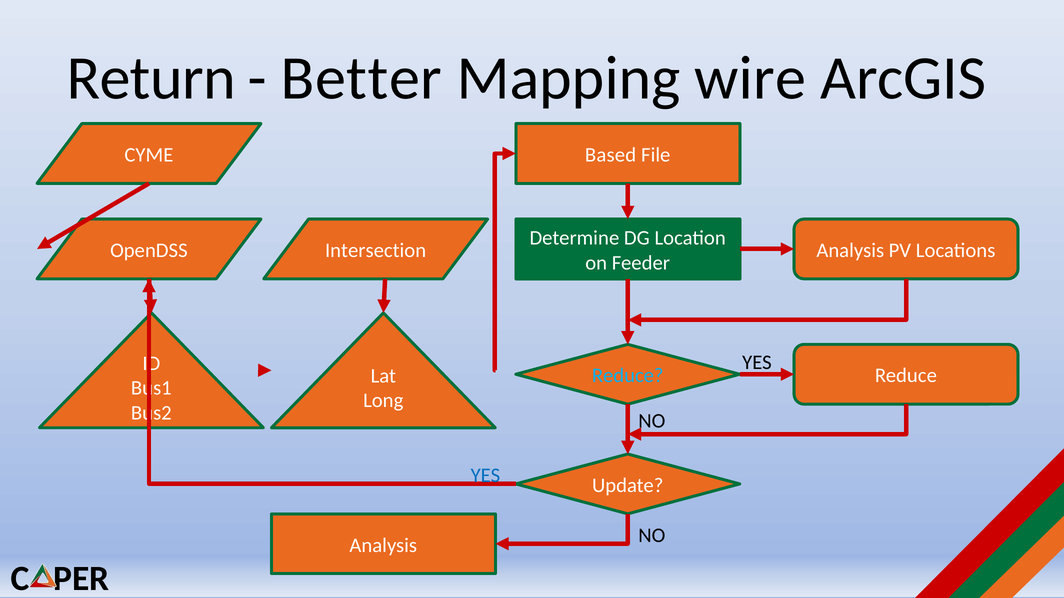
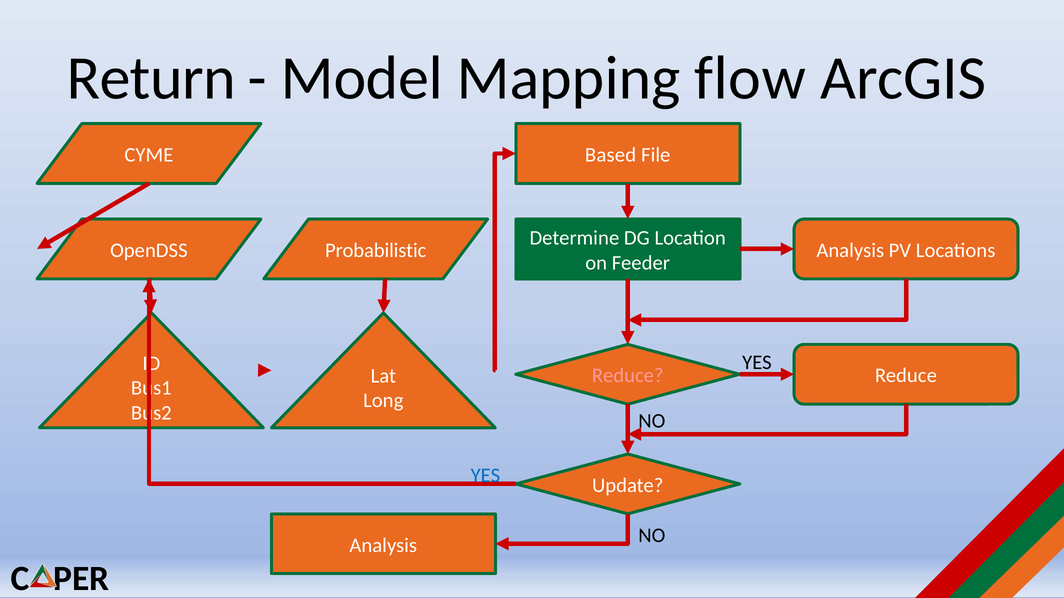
Better: Better -> Model (362, 78)
wire: wire -> flow (750, 78)
Intersection: Intersection -> Probabilistic (376, 251)
Reduce colour: light blue -> pink (628, 376)
